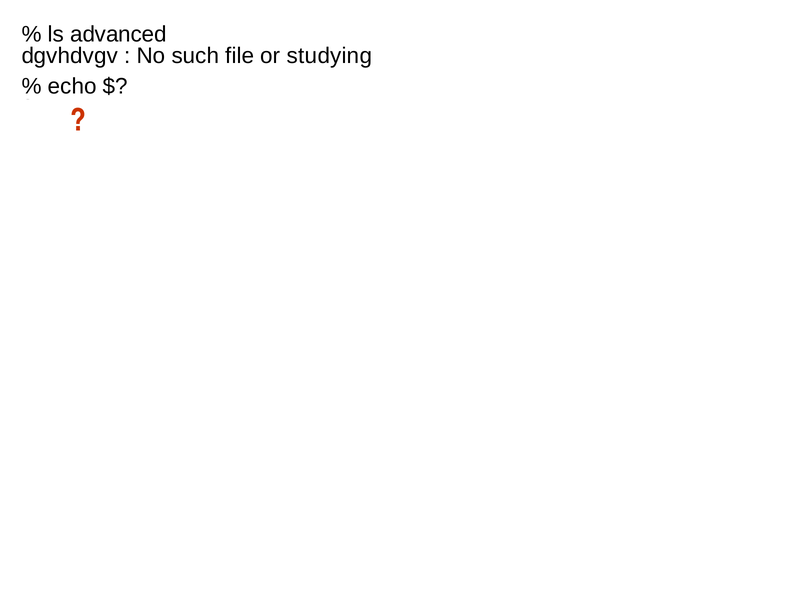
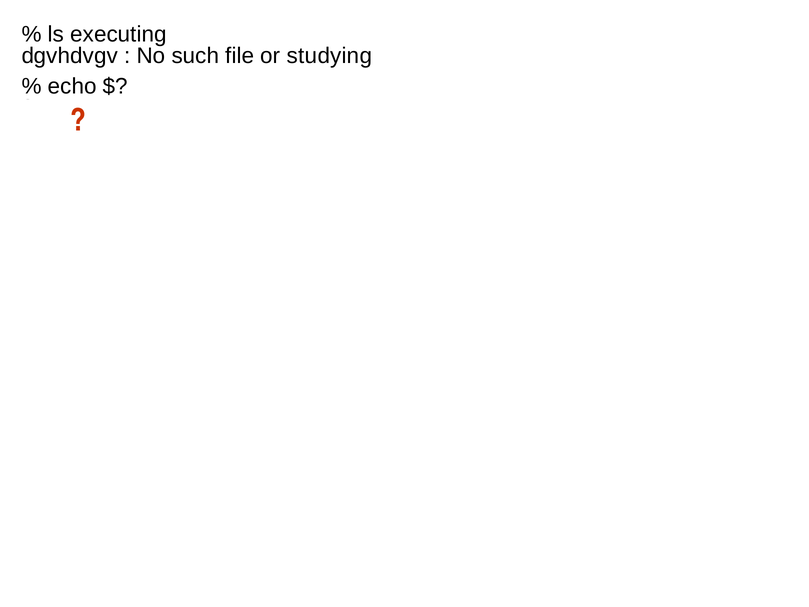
advanced: advanced -> executing (118, 34)
